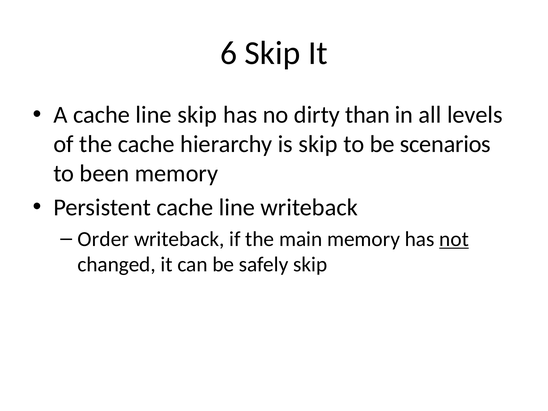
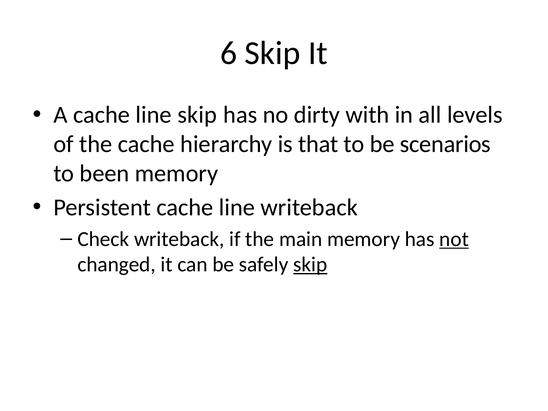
than: than -> with (367, 115)
is skip: skip -> that (318, 144)
Order: Order -> Check (103, 239)
skip underline: none -> present (310, 265)
